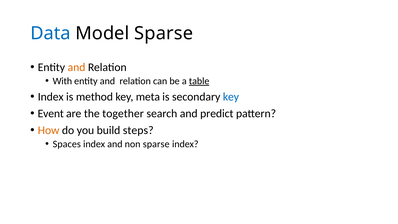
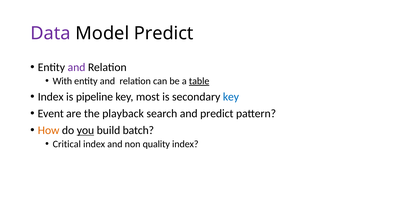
Data colour: blue -> purple (51, 33)
Model Sparse: Sparse -> Predict (164, 33)
and colour: orange -> purple (77, 67)
method: method -> pipeline (94, 97)
meta: meta -> most (148, 97)
together: together -> playback (123, 113)
you underline: none -> present (85, 130)
steps: steps -> batch (138, 130)
Spaces: Spaces -> Critical (67, 144)
non sparse: sparse -> quality (156, 144)
